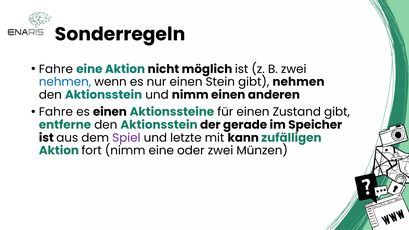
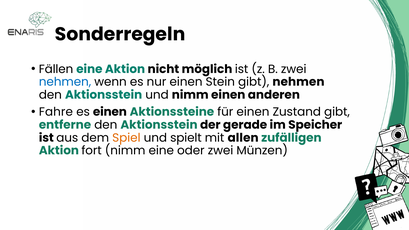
Fahre: Fahre -> Fällen (56, 69)
Spiel colour: purple -> orange (126, 138)
letzte: letzte -> spielt (186, 138)
kann: kann -> allen (243, 138)
